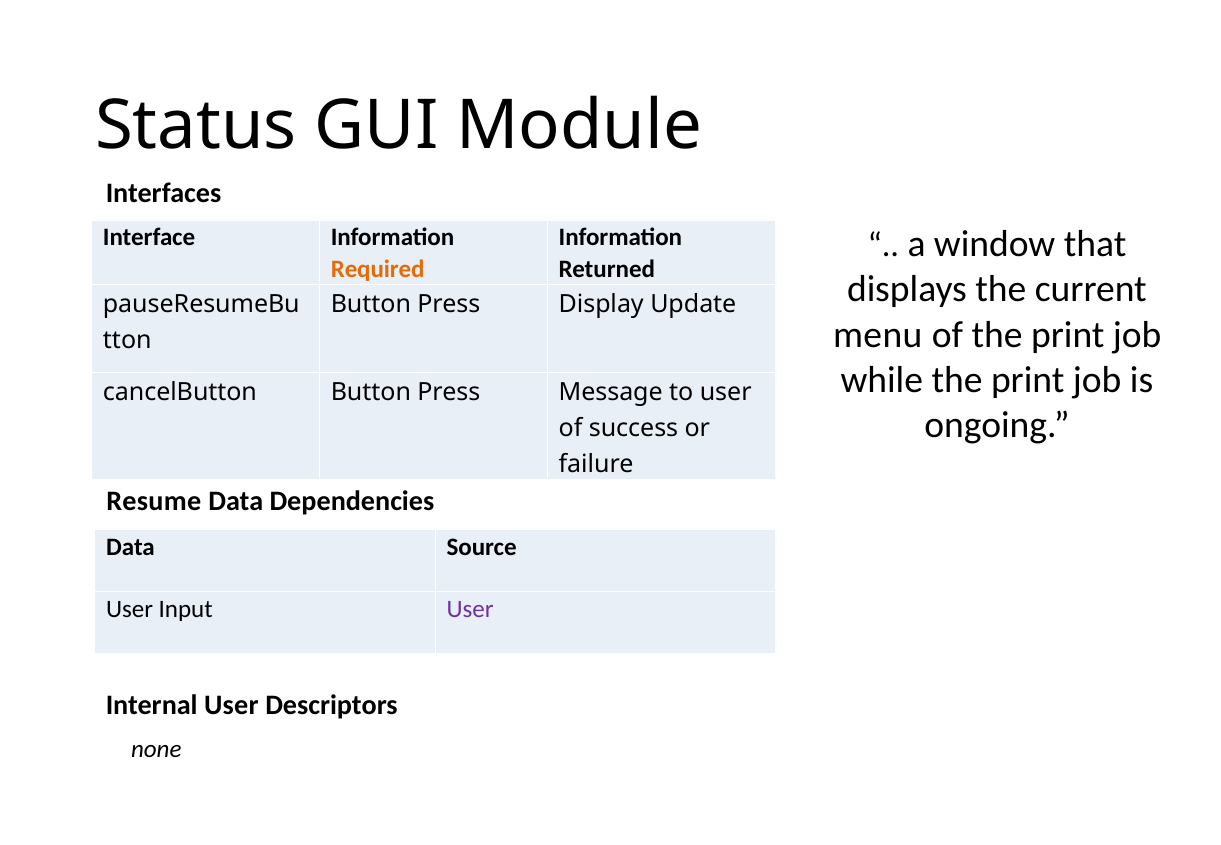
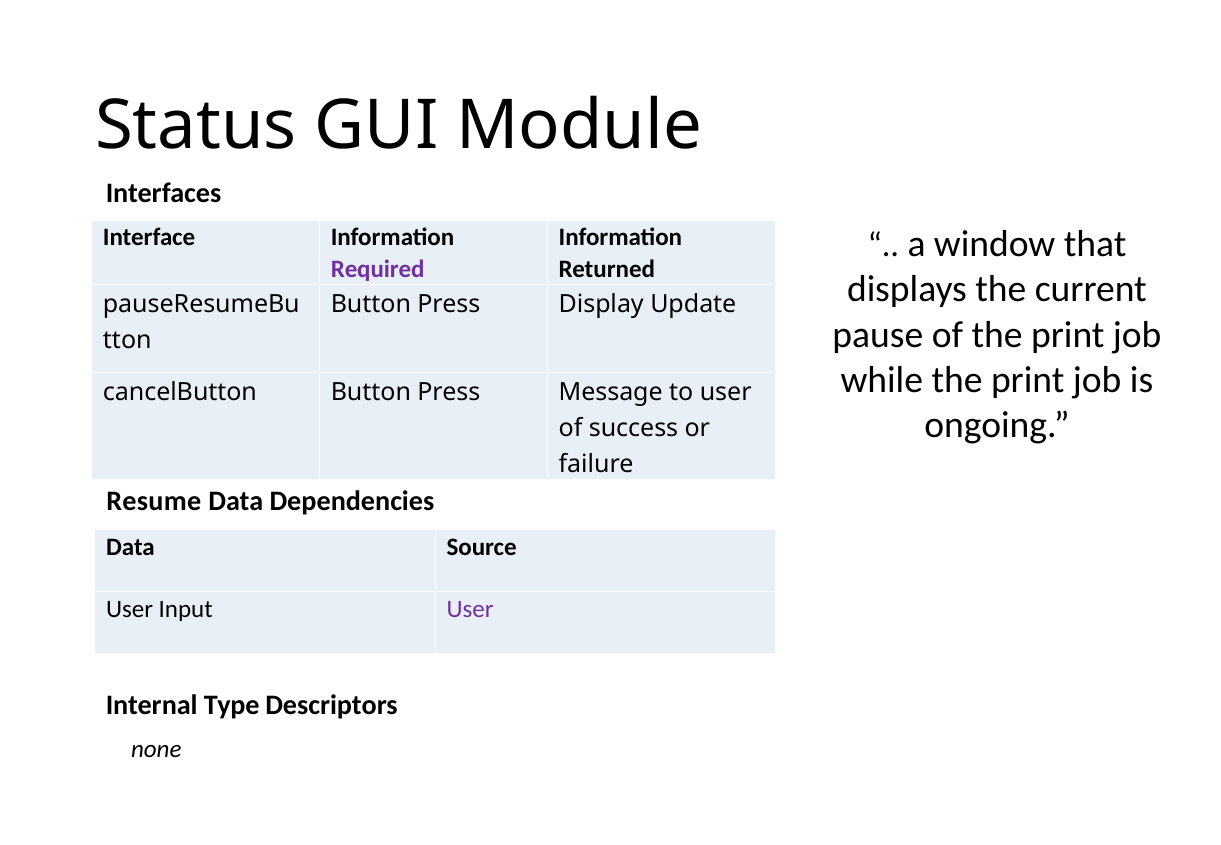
Required colour: orange -> purple (378, 269)
menu: menu -> pause (878, 335)
Internal User: User -> Type (232, 706)
